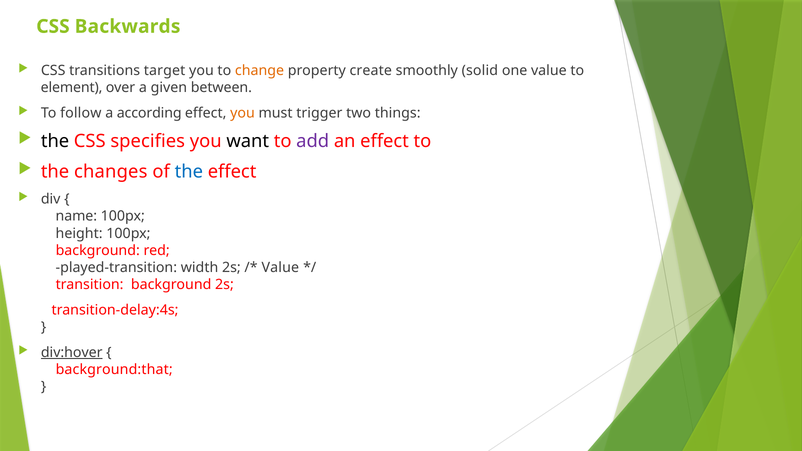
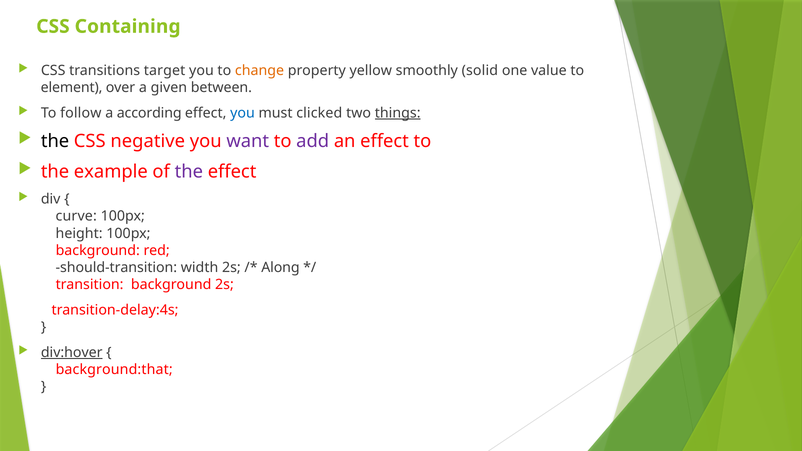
Backwards: Backwards -> Containing (128, 26)
create: create -> yellow (371, 71)
you colour: orange -> blue (242, 113)
trigger: trigger -> clicked (319, 113)
things underline: none -> present (398, 113)
specifies: specifies -> negative (148, 141)
want colour: black -> purple (248, 141)
changes: changes -> example (111, 172)
the colour: blue -> purple (189, 172)
name: name -> curve (76, 216)
played-transition: played-transition -> should-transition (116, 267)
Value: Value -> Along (280, 267)
